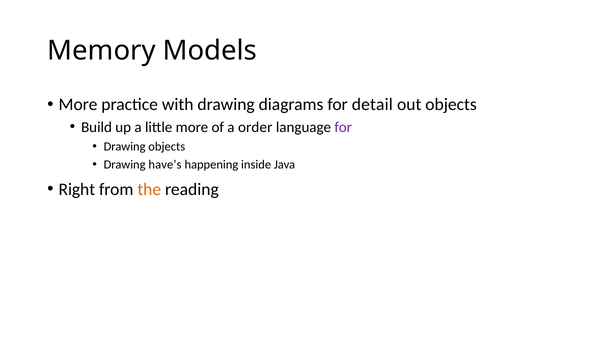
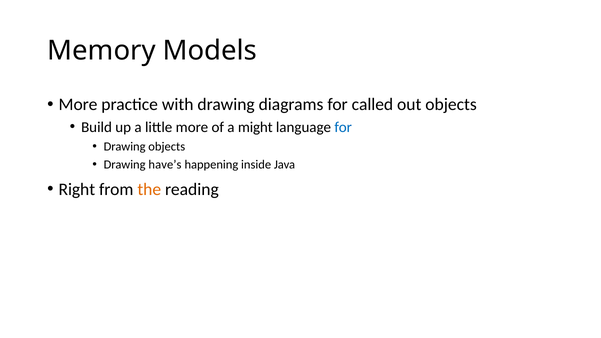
detail: detail -> called (372, 105)
order: order -> might (255, 127)
for colour: purple -> blue (343, 127)
